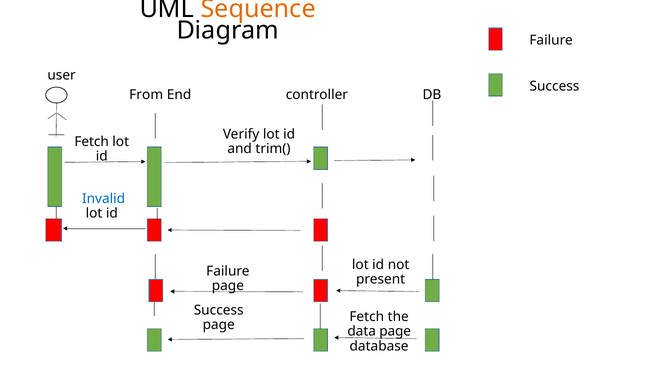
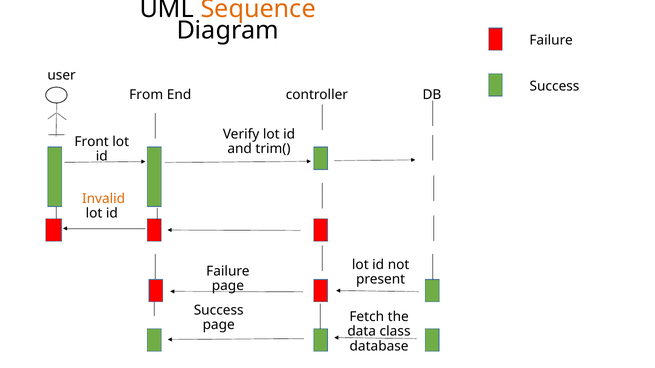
Fetch: Fetch -> Front (92, 142)
Invalid colour: blue -> orange (104, 199)
data page: page -> class (395, 332)
